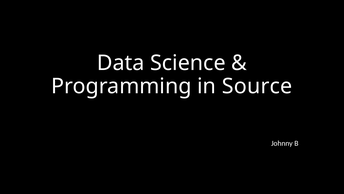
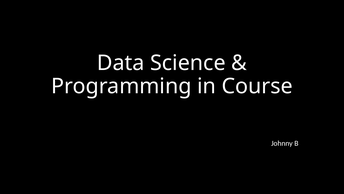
Source: Source -> Course (257, 86)
